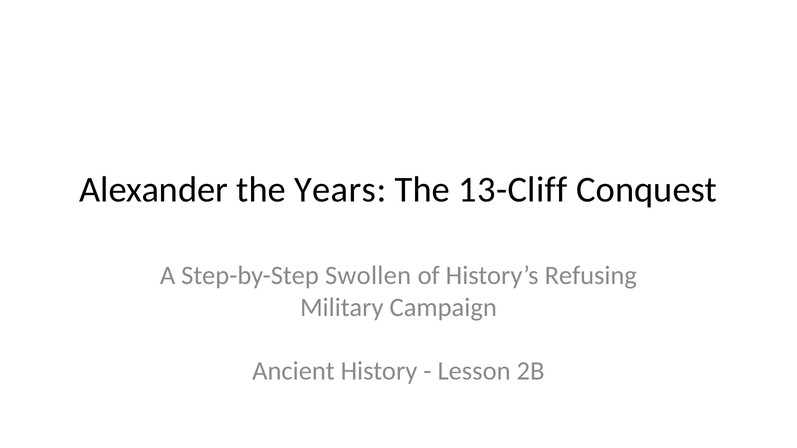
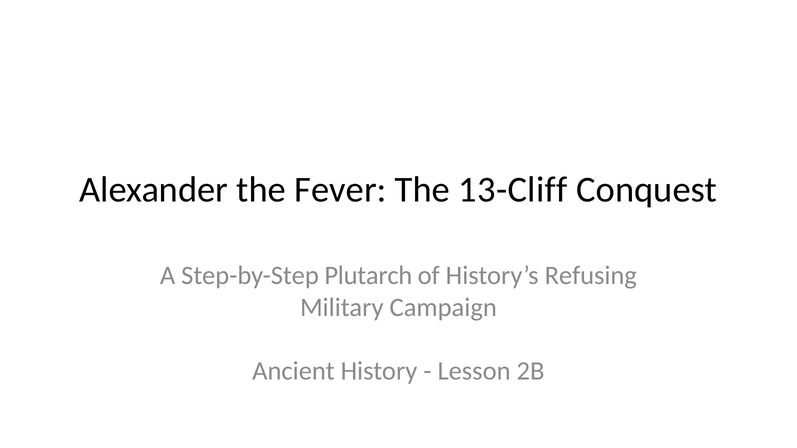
Years: Years -> Fever (340, 190)
Swollen: Swollen -> Plutarch (368, 276)
